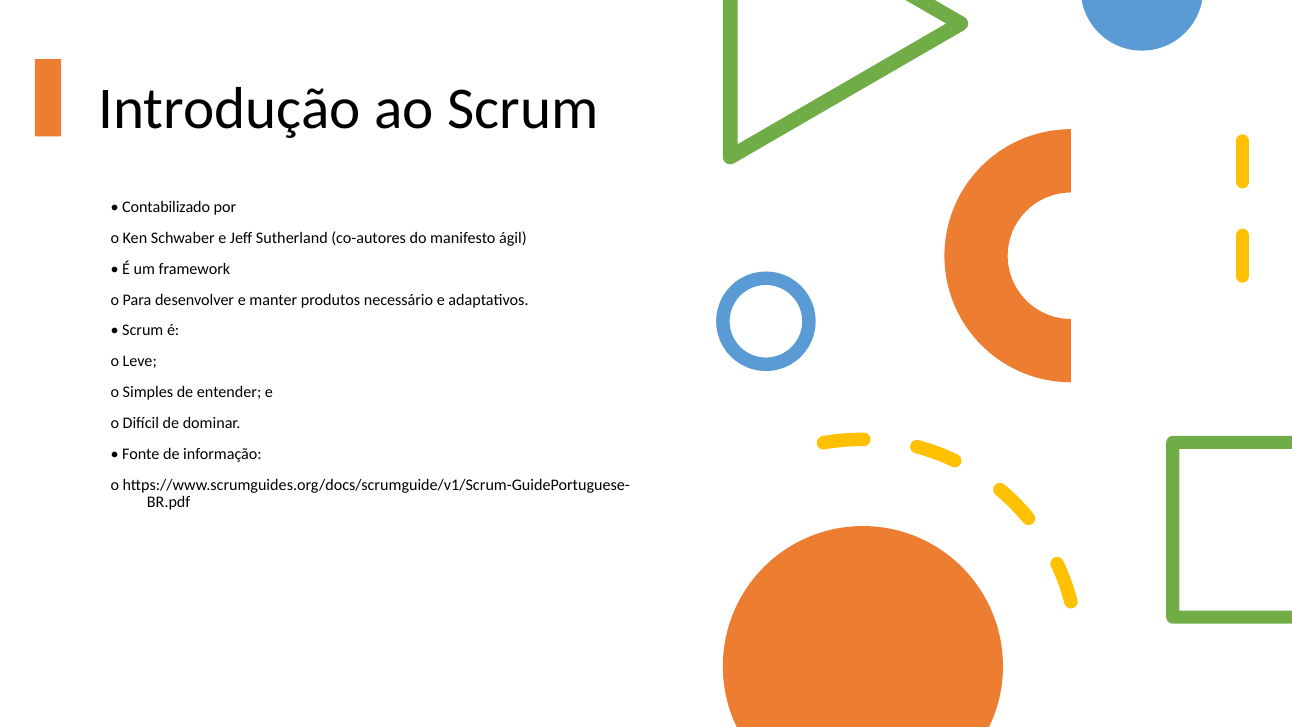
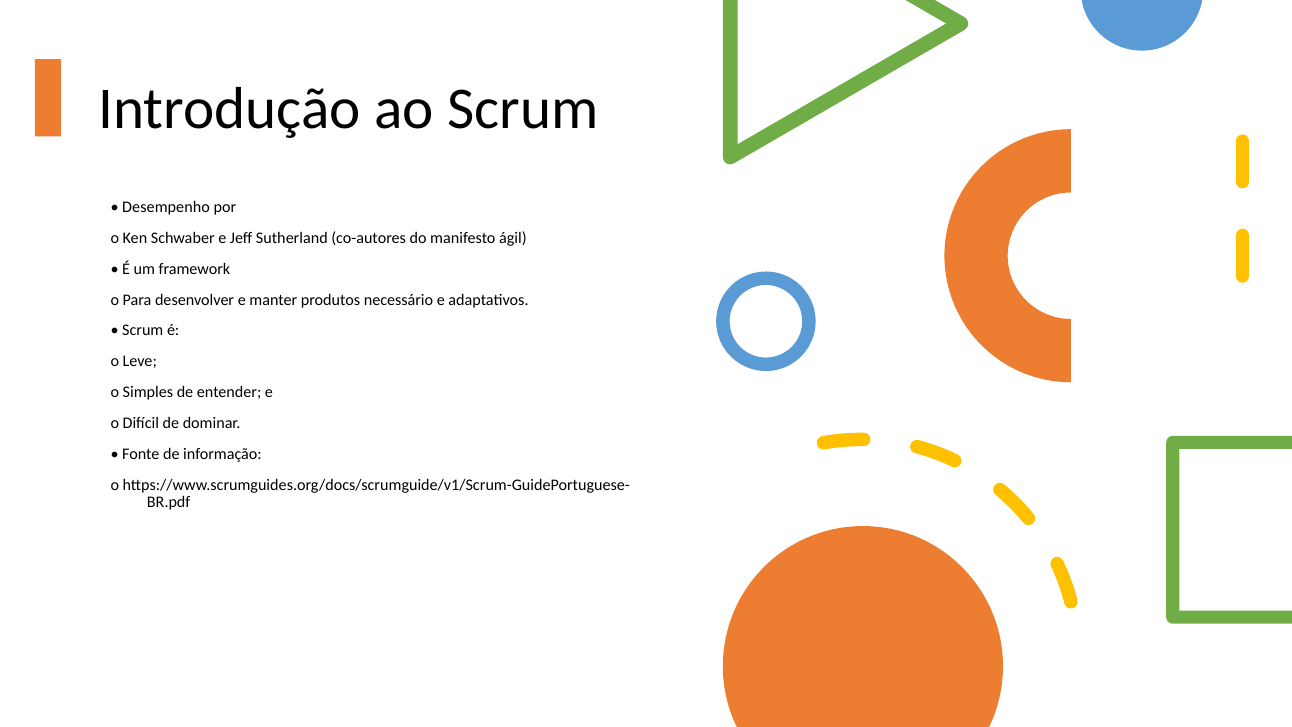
Contabilizado: Contabilizado -> Desempenho (166, 207)
